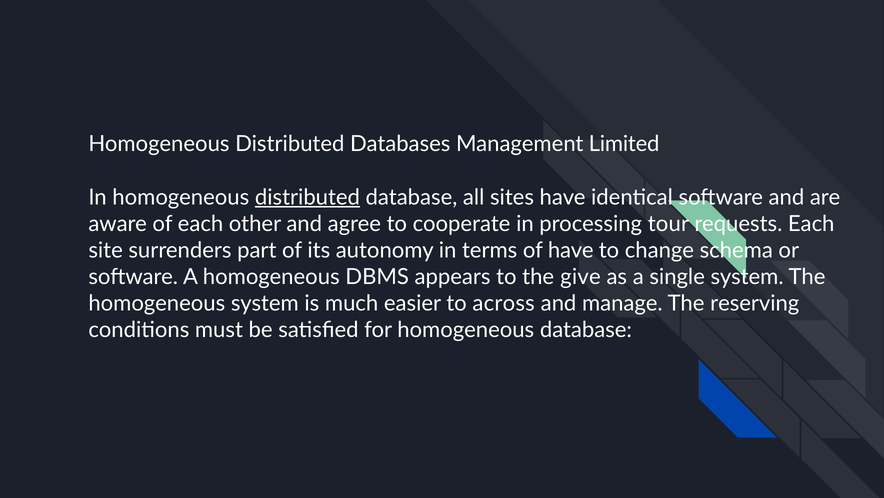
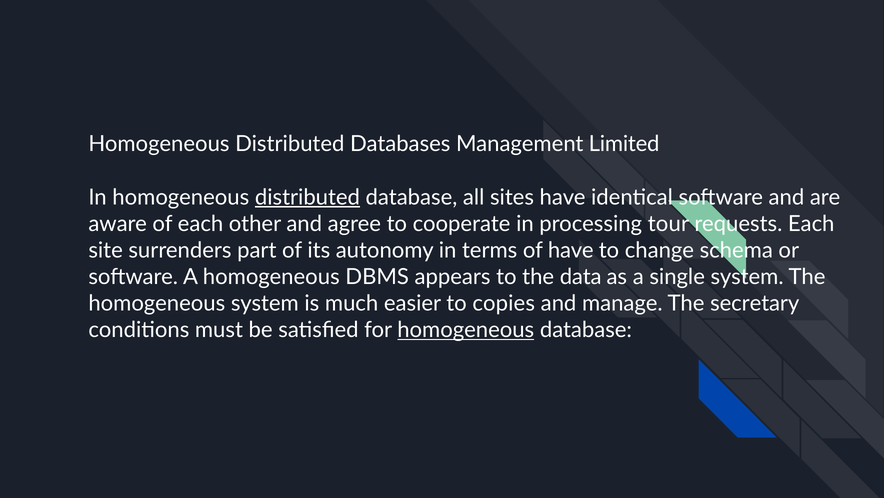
give: give -> data (581, 277)
across: across -> copies (504, 303)
reserving: reserving -> secretary (755, 303)
homogeneous underline: none -> present (466, 330)
